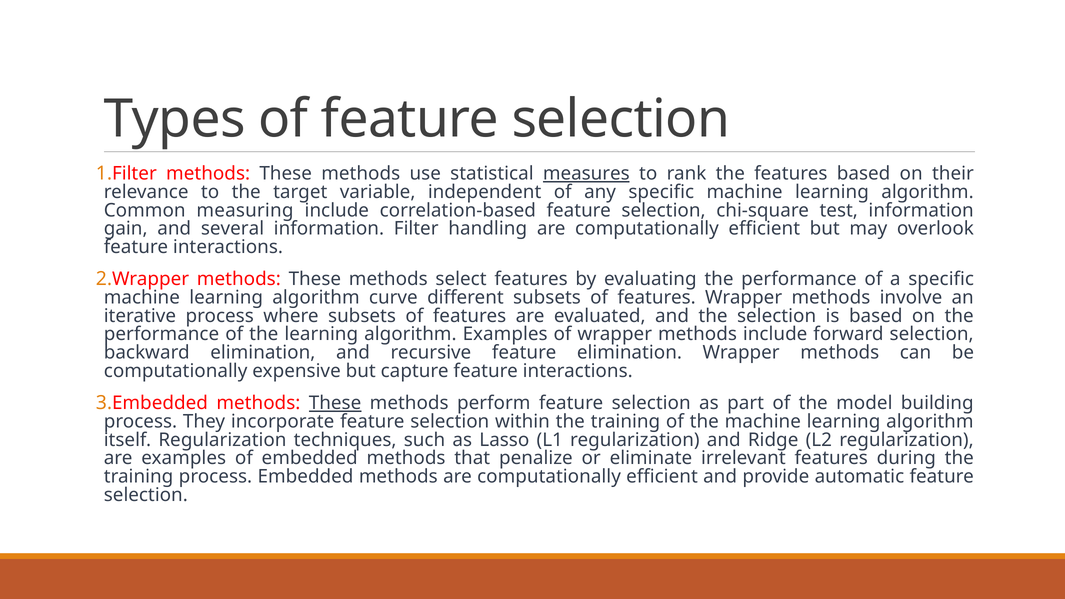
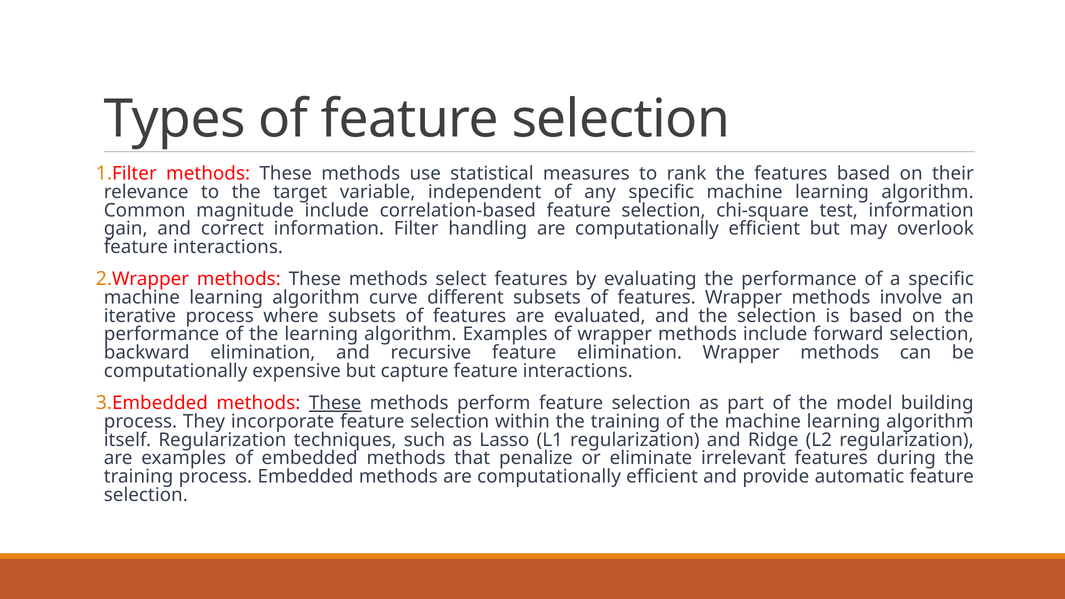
measures underline: present -> none (586, 174)
measuring: measuring -> magnitude (245, 210)
several: several -> correct (232, 229)
